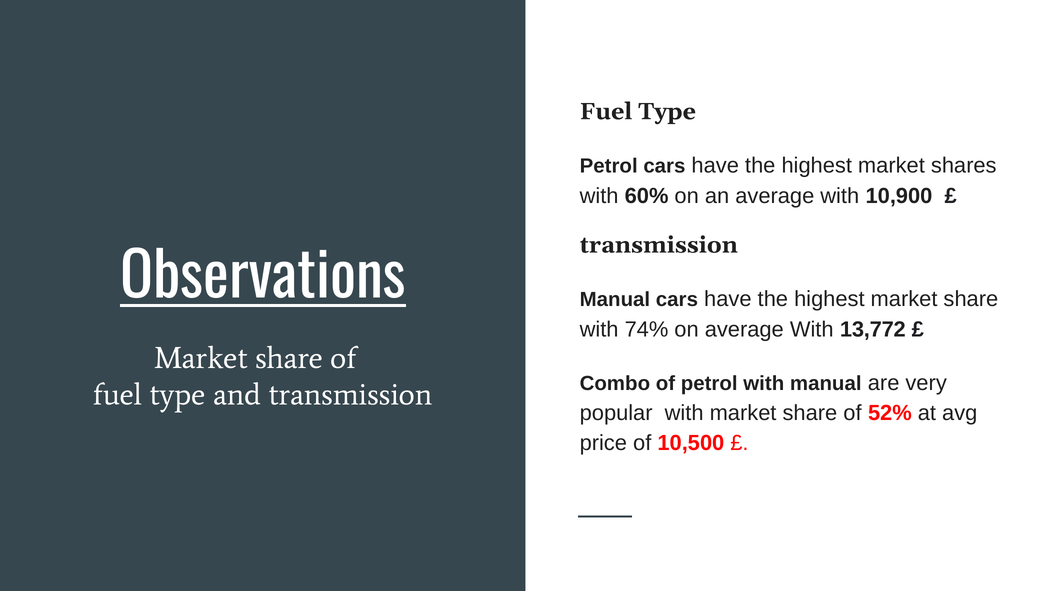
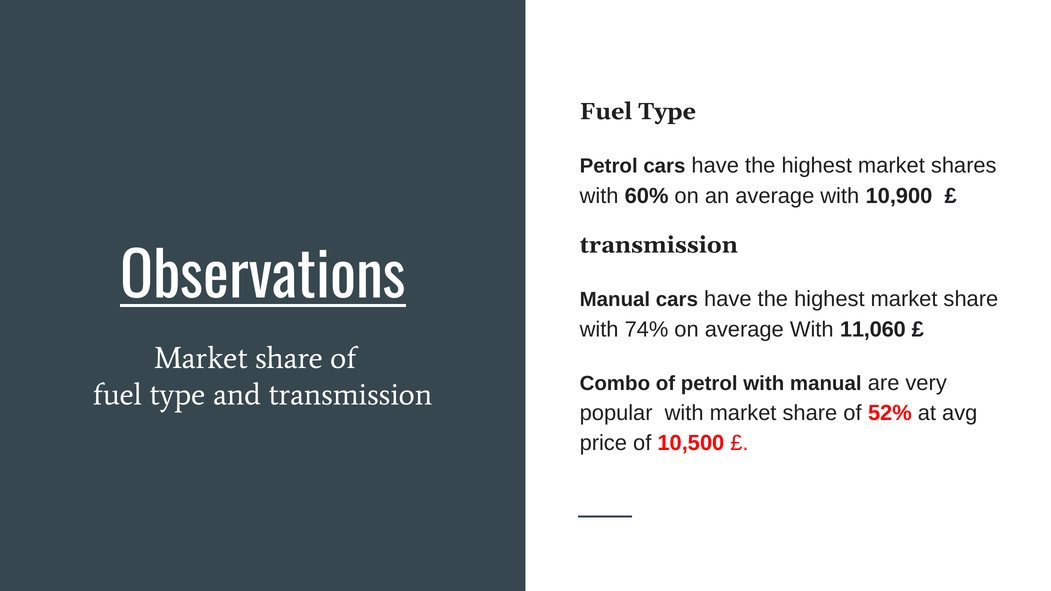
13,772: 13,772 -> 11,060 (873, 329)
